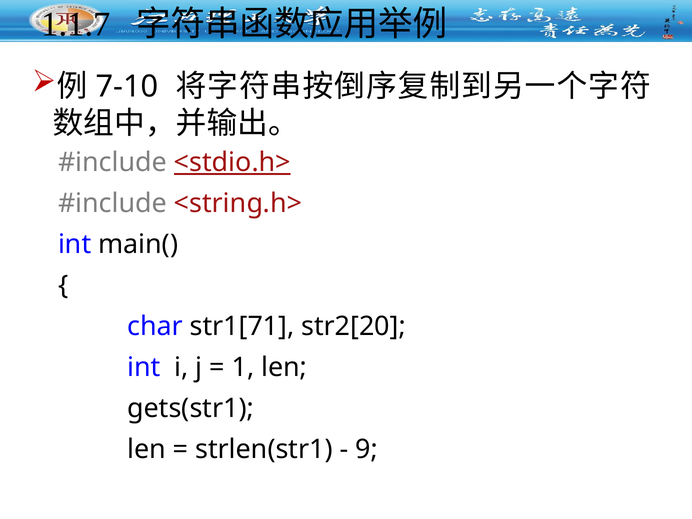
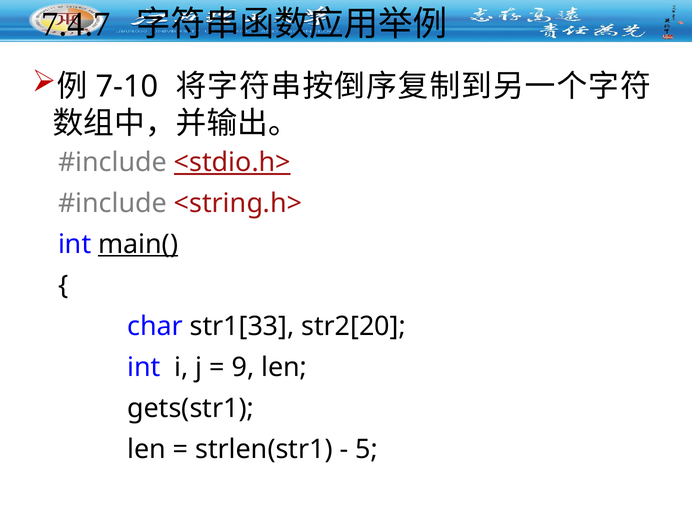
1.1.7: 1.1.7 -> 7.4.7 (76, 25)
main( underline: none -> present (138, 244)
str1[71: str1[71 -> str1[33 (242, 326)
1: 1 -> 9 (243, 367)
9: 9 -> 5 (367, 449)
